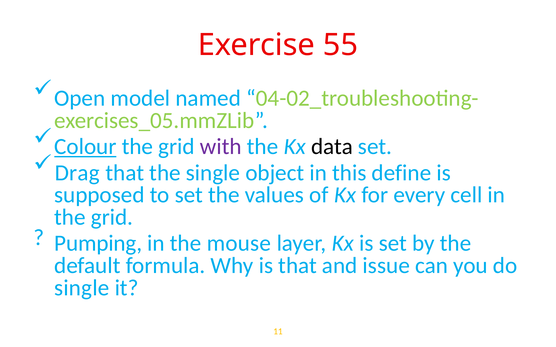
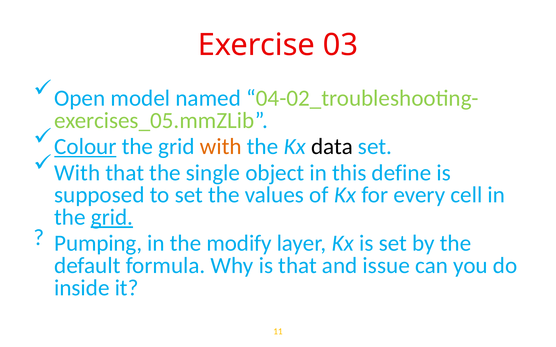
55: 55 -> 03 (341, 45)
with colour: purple -> orange (221, 147)
Drag: Drag -> With (77, 173)
grid underline: none -> present (112, 218)
mouse: mouse -> modify (239, 244)
single: single -> inside (82, 288)
